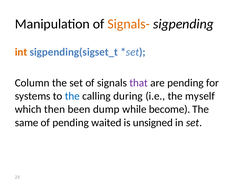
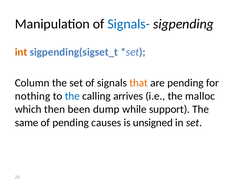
Signals- colour: orange -> blue (129, 24)
that colour: purple -> orange (139, 83)
systems: systems -> nothing (33, 96)
during: during -> arrives (128, 96)
myself: myself -> malloc (200, 96)
become: become -> support (170, 109)
waited: waited -> causes (106, 123)
